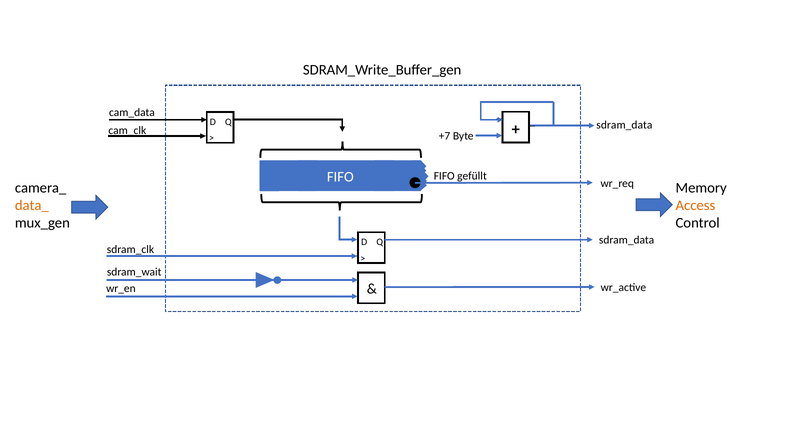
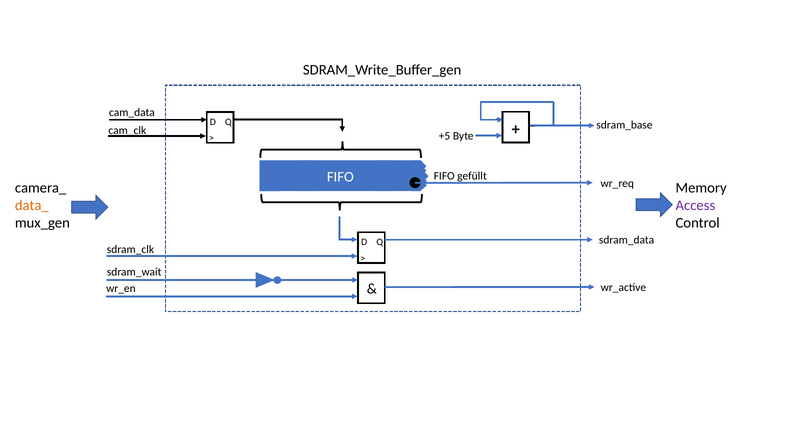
sdram_data: sdram_data -> sdram_base (624, 125)
+7: +7 -> +5 (445, 136)
Access colour: orange -> purple (695, 206)
